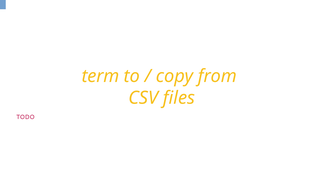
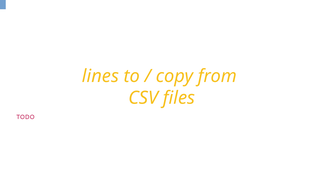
term: term -> lines (100, 76)
